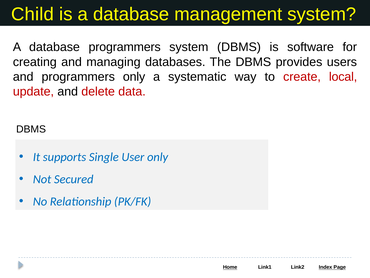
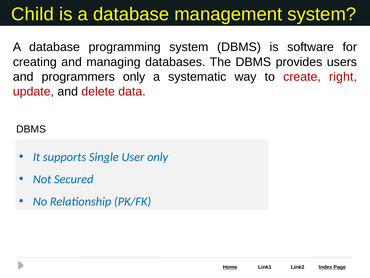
database programmers: programmers -> programming (125, 47)
local: local -> right (343, 77)
